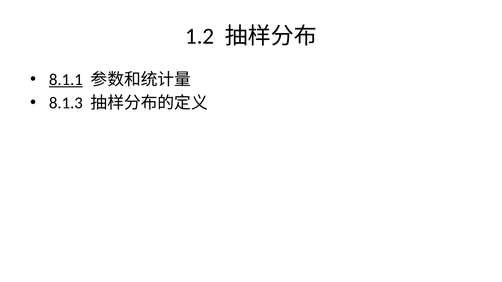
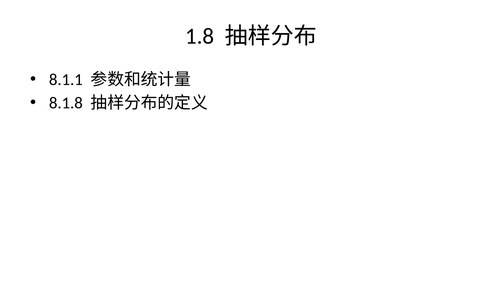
1.2: 1.2 -> 1.8 (200, 36)
8.1.1 underline: present -> none (66, 80)
8.1.3: 8.1.3 -> 8.1.8 (66, 103)
